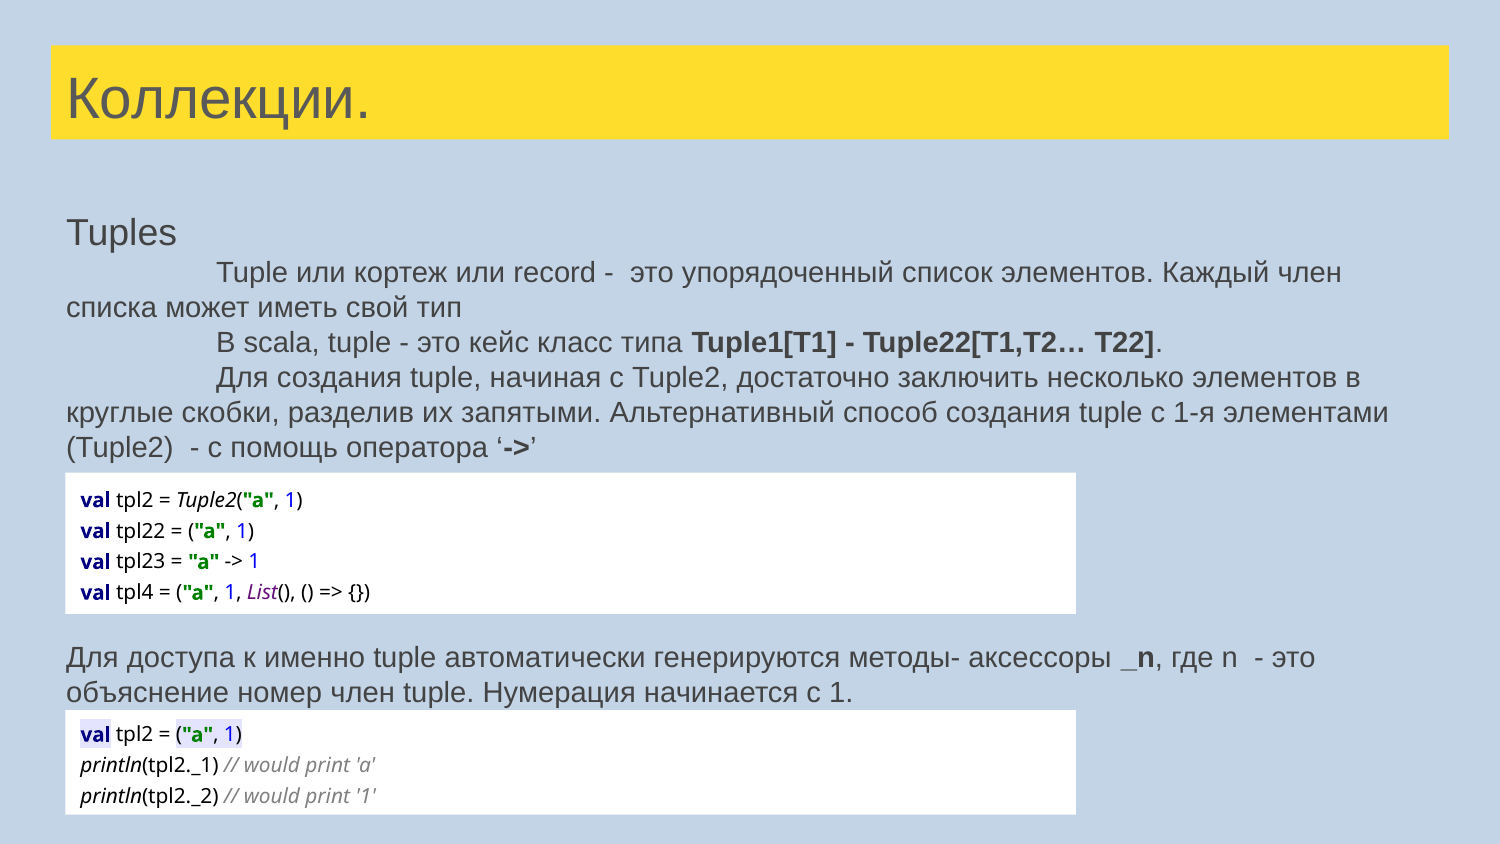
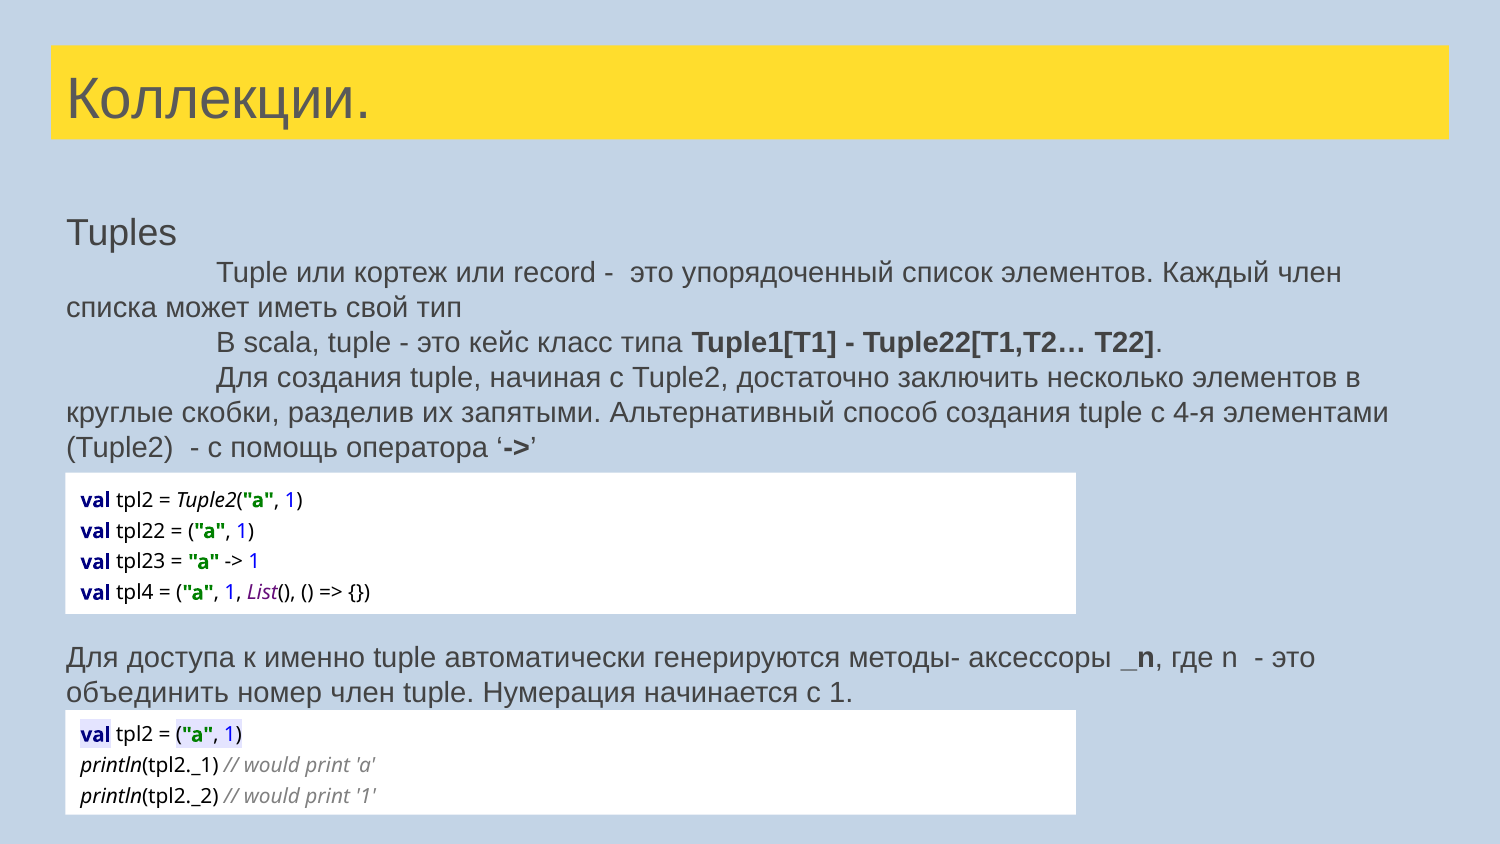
1-я: 1-я -> 4-я (1194, 413)
объяснение: объяснение -> объединить (148, 693)
